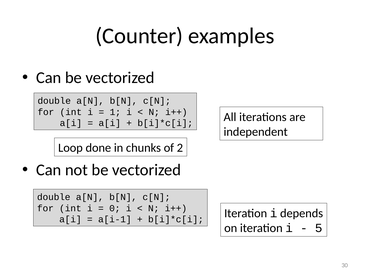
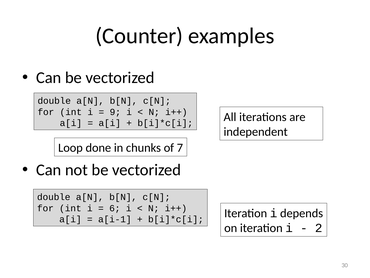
1: 1 -> 9 (115, 112)
2: 2 -> 7 (180, 148)
0: 0 -> 6 (115, 208)
5: 5 -> 2 (319, 228)
